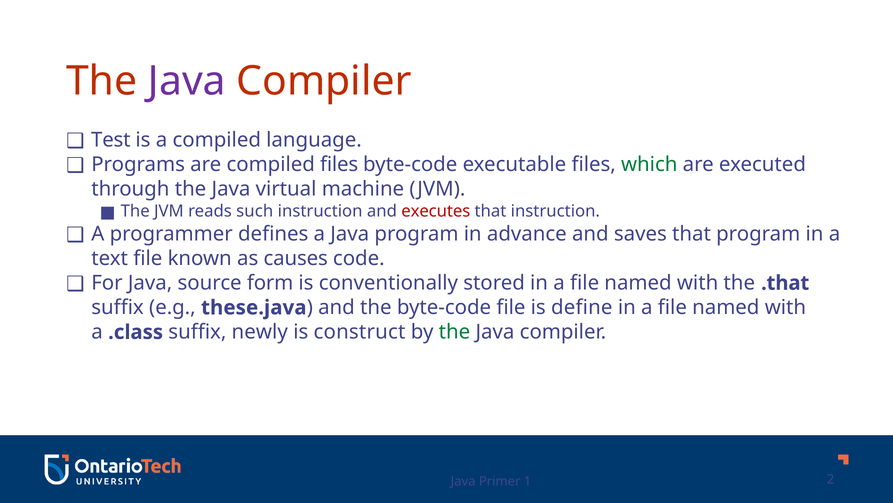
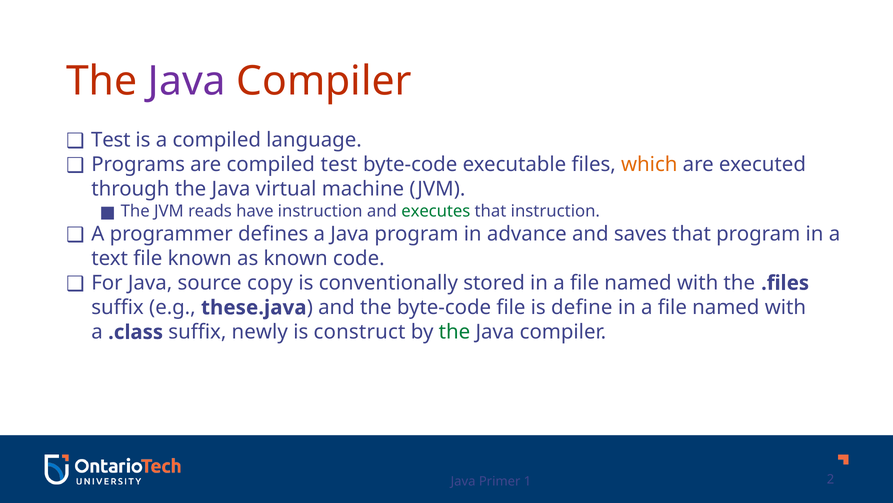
compiled files: files -> test (339, 164)
which colour: green -> orange (649, 164)
such: such -> have (255, 211)
executes colour: red -> green (436, 211)
as causes: causes -> known (296, 258)
form: form -> copy (270, 283)
.that: .that -> .files (785, 283)
